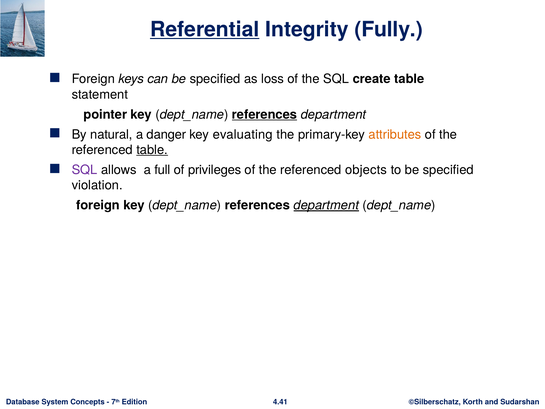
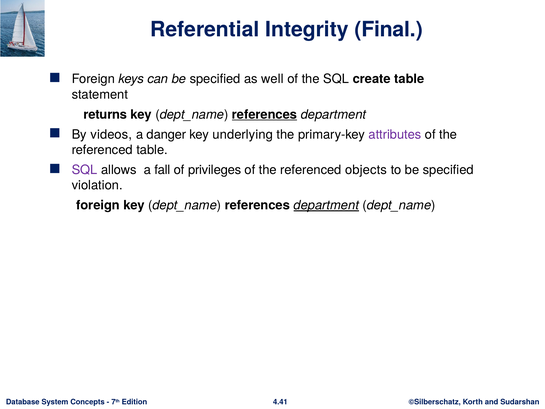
Referential underline: present -> none (205, 29)
Fully: Fully -> Final (389, 29)
loss: loss -> well (272, 79)
pointer: pointer -> returns (105, 114)
natural: natural -> videos (111, 134)
evaluating: evaluating -> underlying (243, 134)
attributes colour: orange -> purple (395, 134)
table underline: present -> none (152, 150)
full: full -> fall (162, 170)
